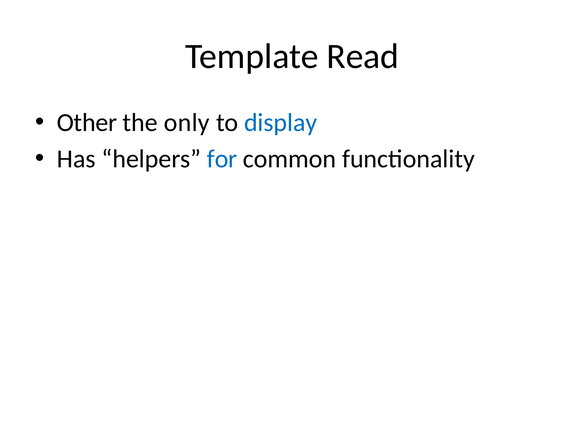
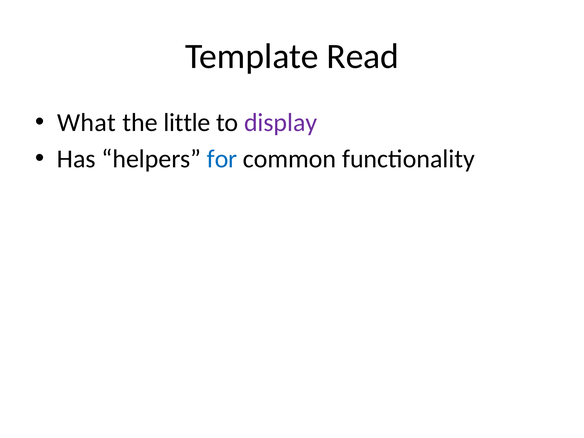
Other: Other -> What (87, 123)
only: only -> little (187, 123)
display colour: blue -> purple (281, 123)
